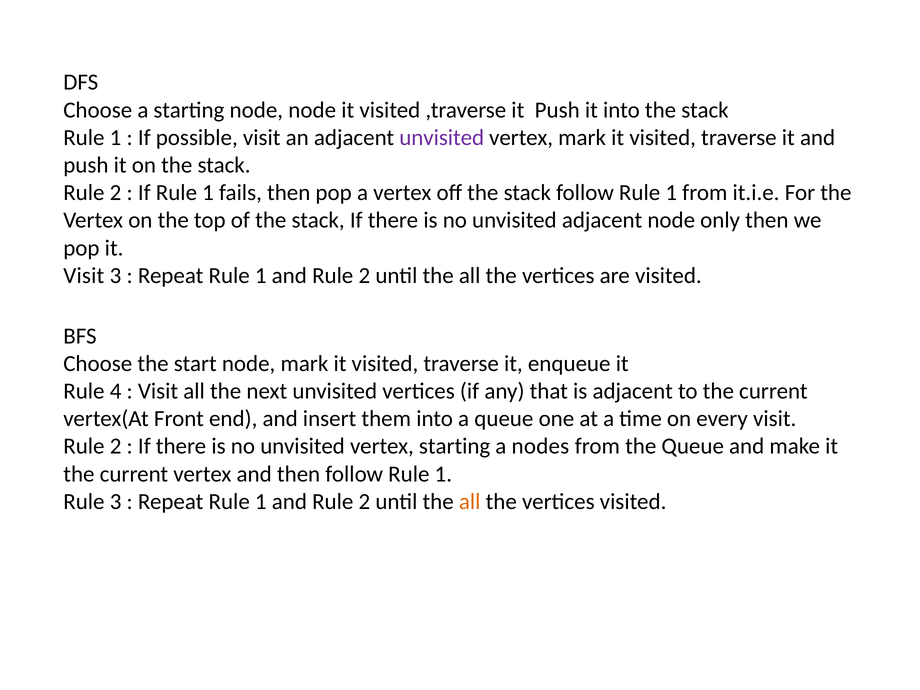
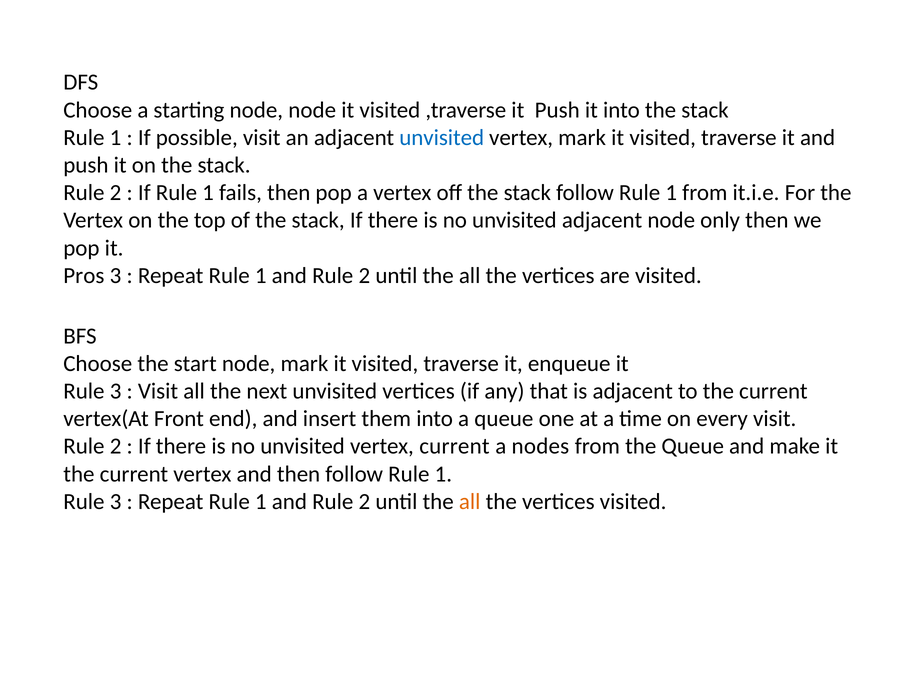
unvisited colour: purple -> blue (442, 138)
Visit: Visit -> Pros (84, 276)
4: 4 -> 3 (116, 391)
vertex starting: starting -> current (454, 446)
